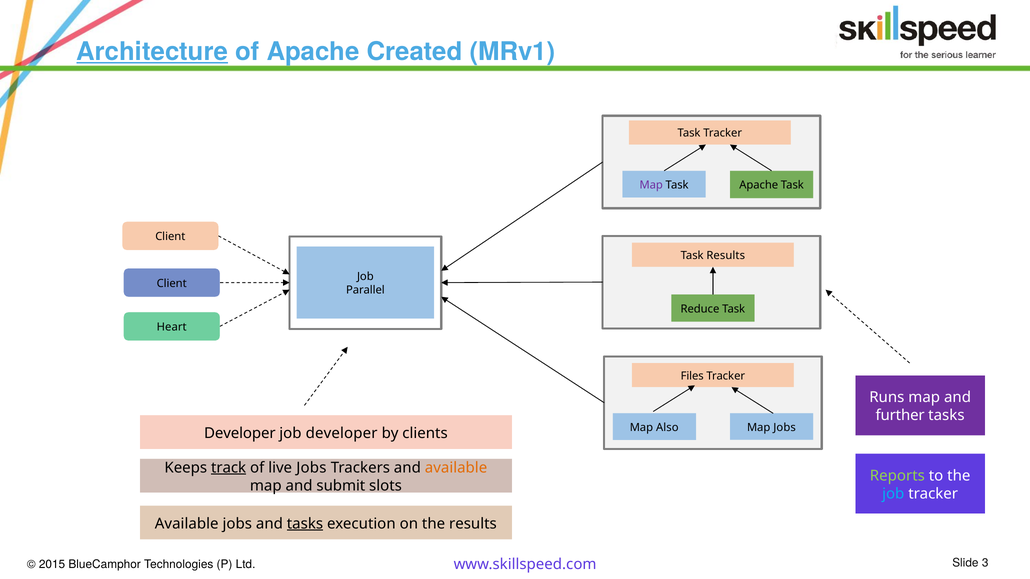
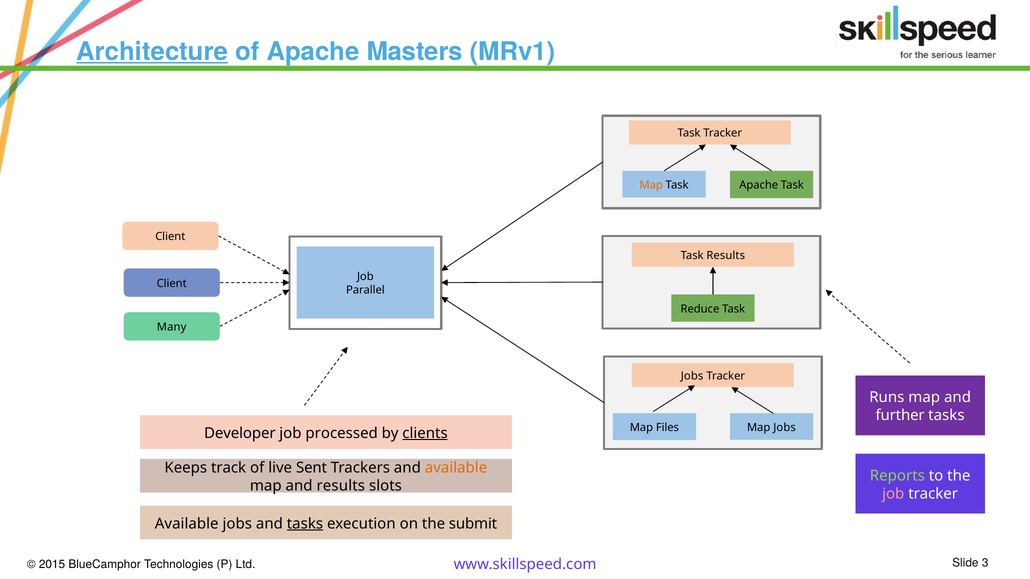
Created: Created -> Masters (415, 52)
Map colour: purple -> orange (651, 185)
Heart: Heart -> Many (172, 327)
Files: Files -> Jobs (692, 376)
Also: Also -> Files (667, 428)
job developer: developer -> processed (342, 433)
clients underline: none -> present (425, 433)
track underline: present -> none (229, 468)
live Jobs: Jobs -> Sent (312, 468)
and submit: submit -> results (341, 486)
job colour: light blue -> pink (893, 494)
the results: results -> submit (473, 524)
